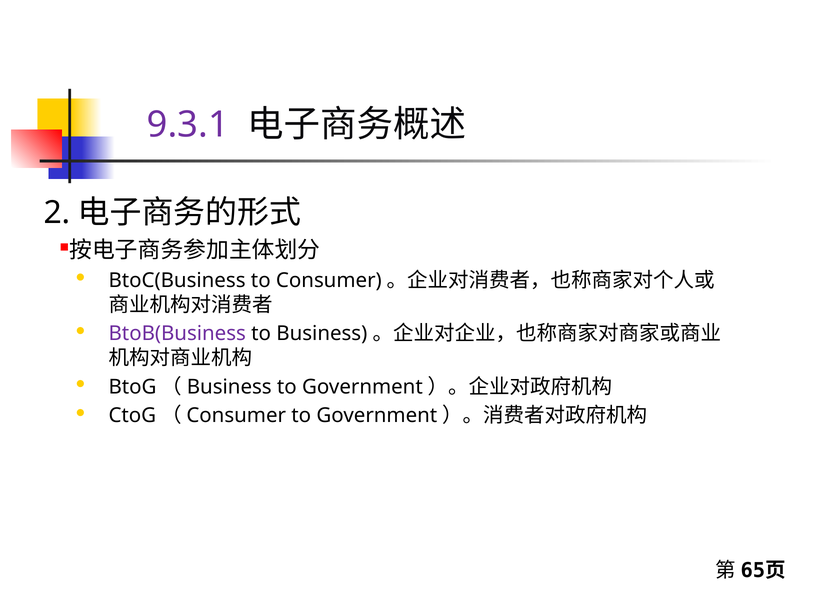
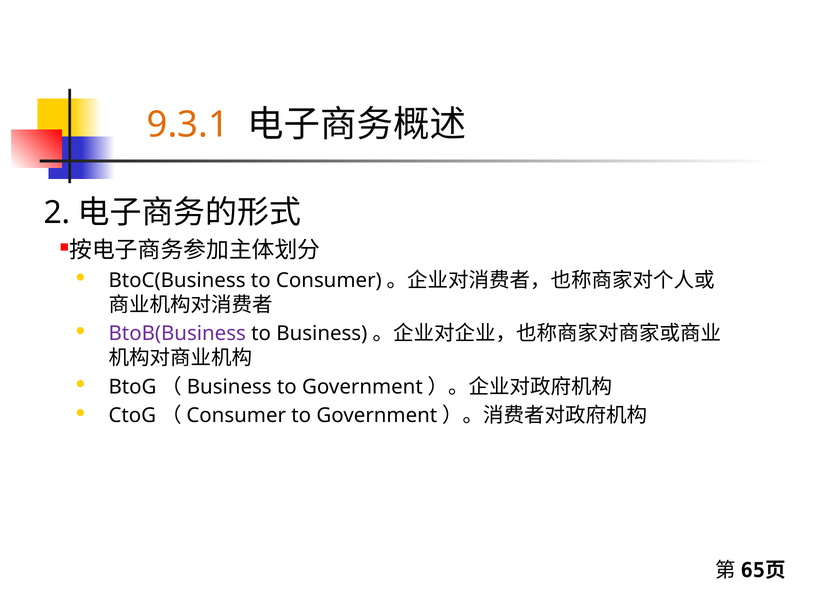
9.3.1 colour: purple -> orange (188, 125)
